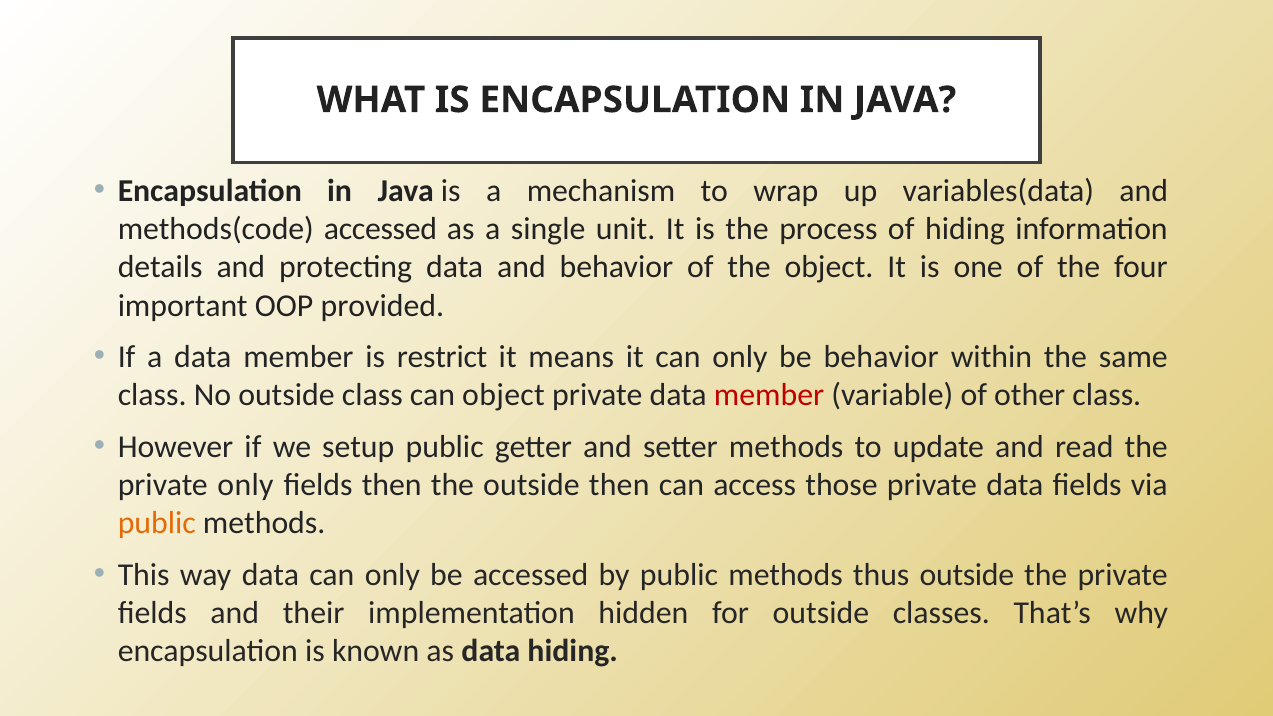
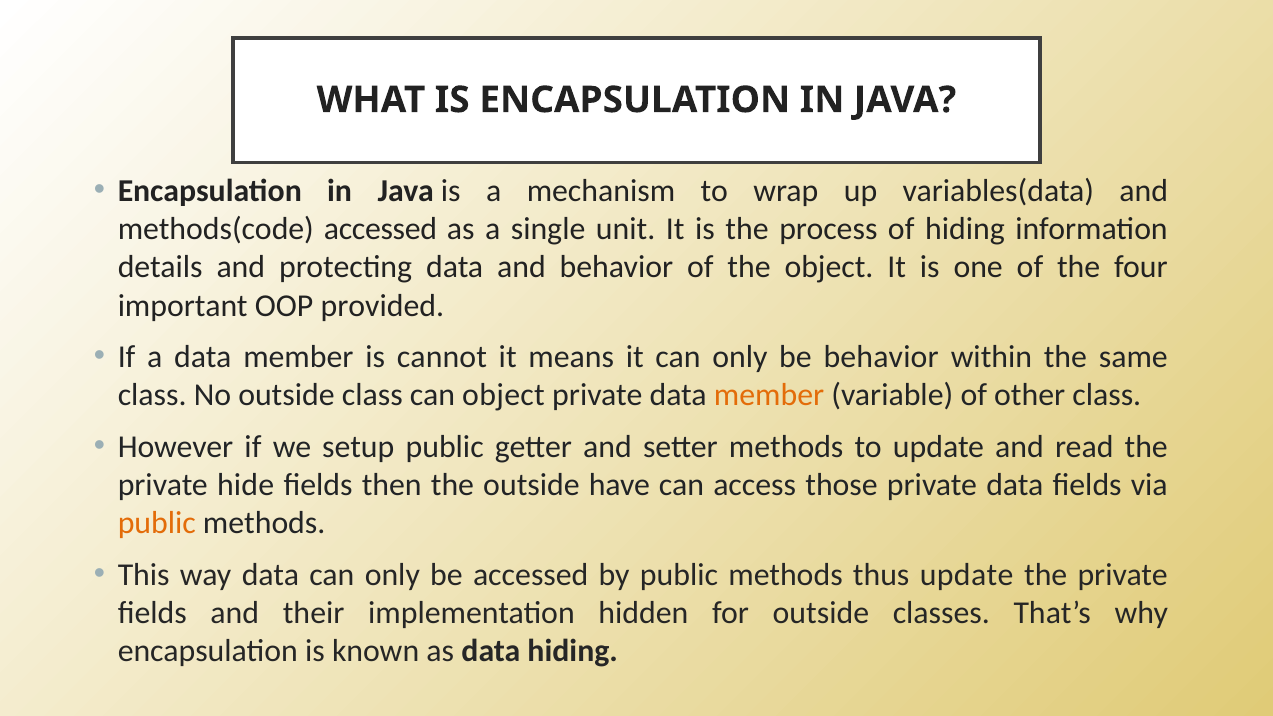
restrict: restrict -> cannot (442, 357)
member colour: red -> orange (769, 395)
private only: only -> hide (246, 485)
outside then: then -> have (619, 485)
thus outside: outside -> update (967, 575)
